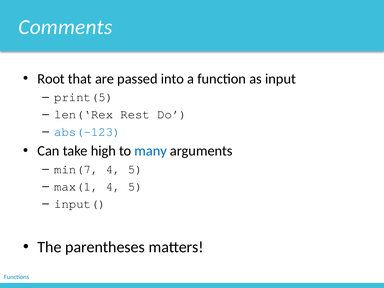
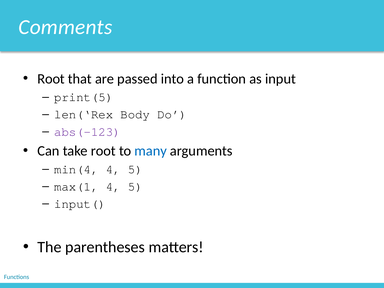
Rest: Rest -> Body (135, 114)
abs(-123 colour: blue -> purple (87, 132)
take high: high -> root (103, 151)
min(7: min(7 -> min(4 (76, 169)
